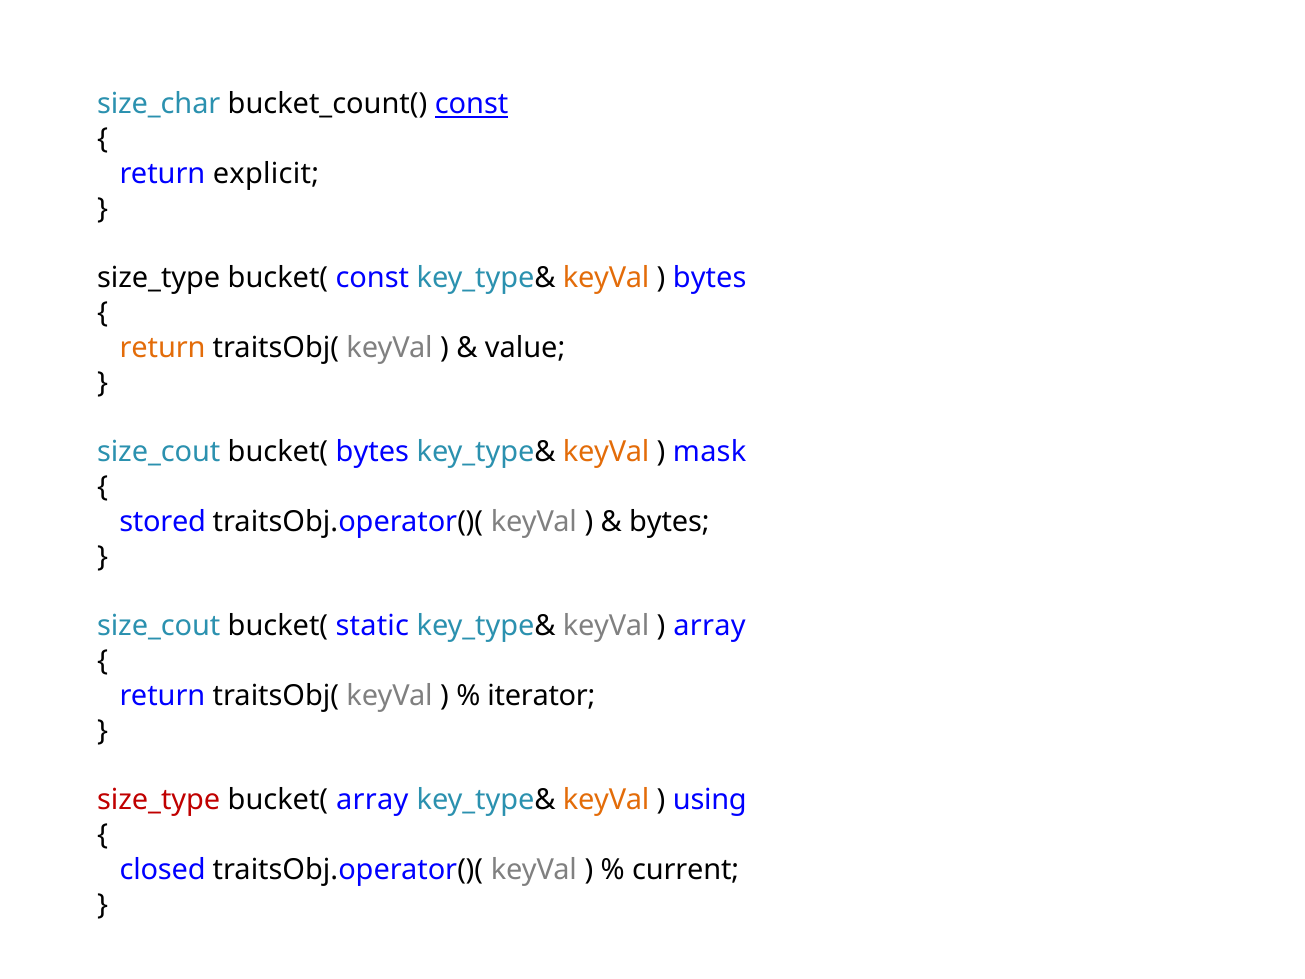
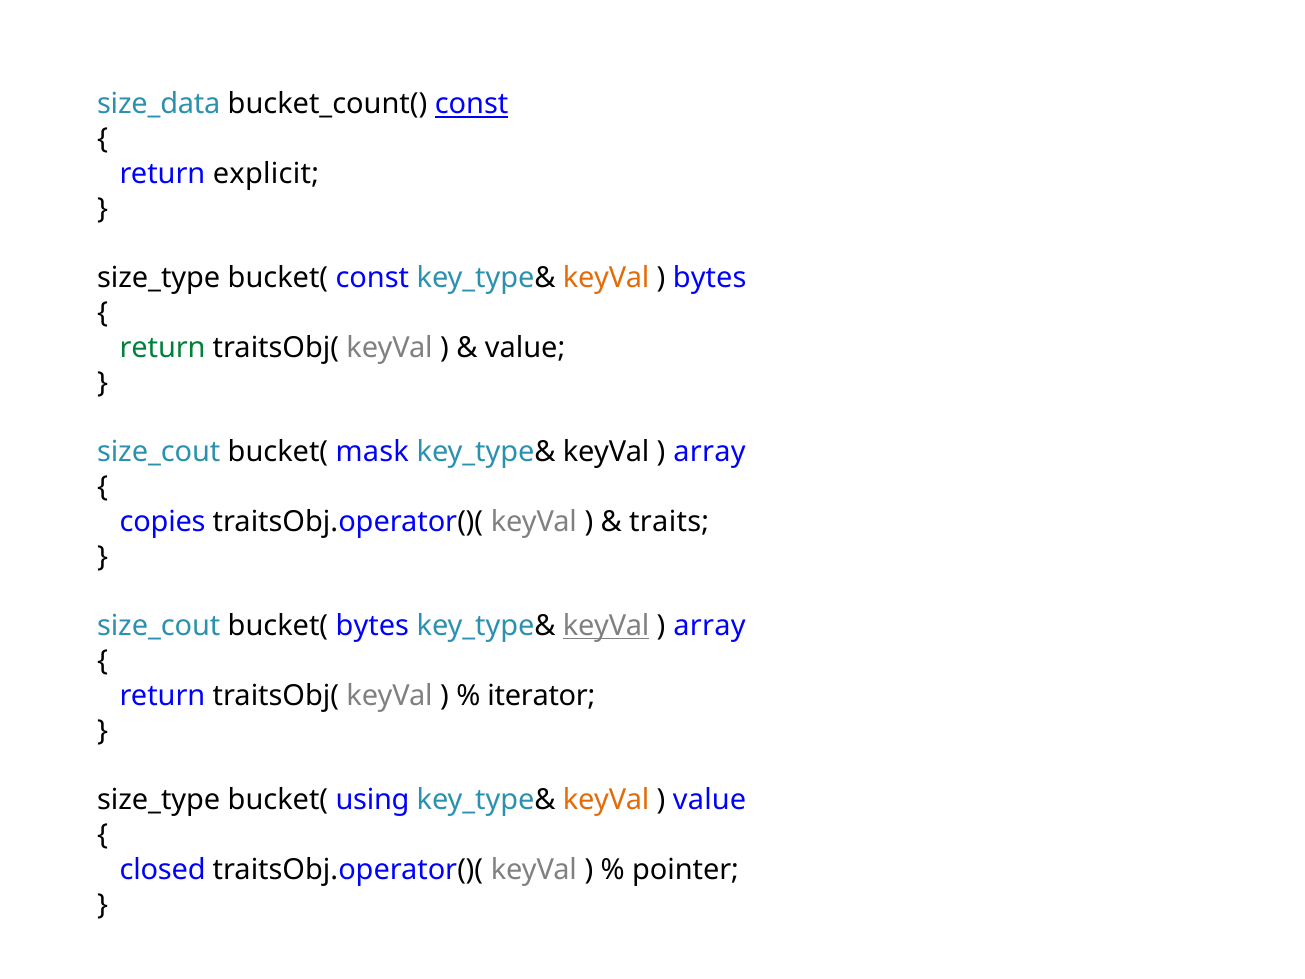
size_char: size_char -> size_data (159, 104)
return colour: orange -> green (163, 348)
bucket( bytes: bytes -> mask (372, 452)
keyVal colour: orange -> black (606, 452)
mask: mask -> array (710, 452)
stored: stored -> copies (163, 522)
bytes: bytes -> traits (669, 522)
bucket( static: static -> bytes (372, 626)
keyVal underline: none -> present (606, 626)
size_type colour: red -> black (159, 800)
bucket( array: array -> using (373, 800)
using: using -> value (710, 800)
current: current -> pointer (686, 869)
